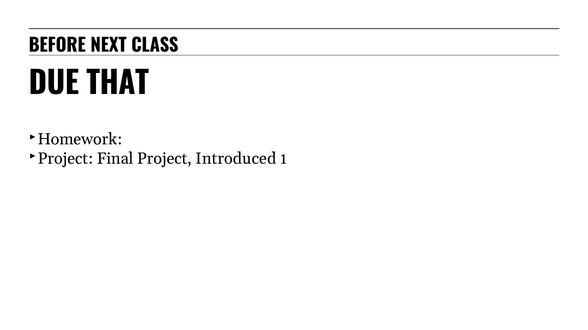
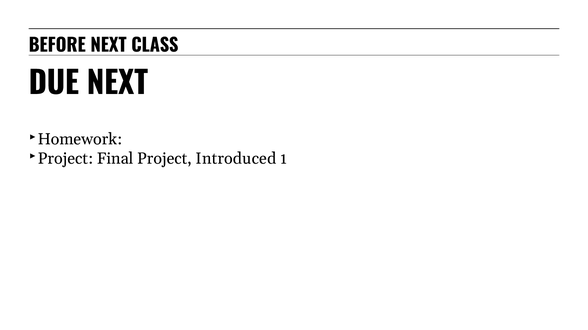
DUE THAT: THAT -> NEXT (117, 84)
